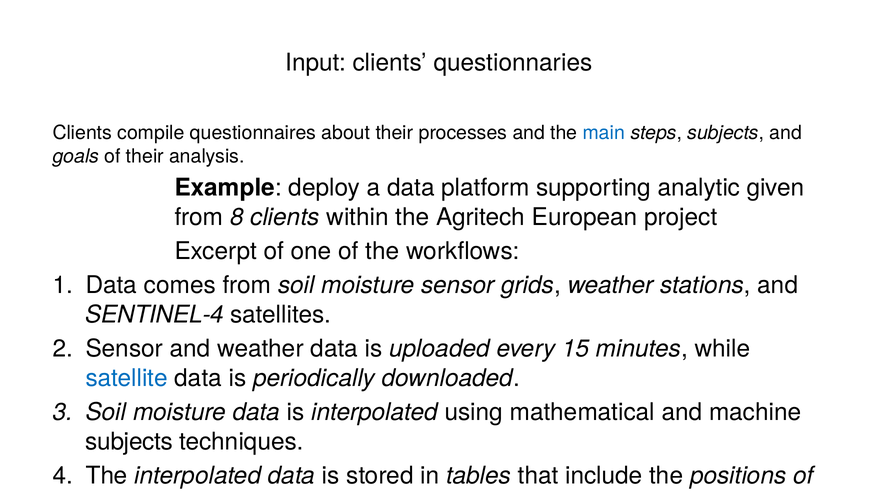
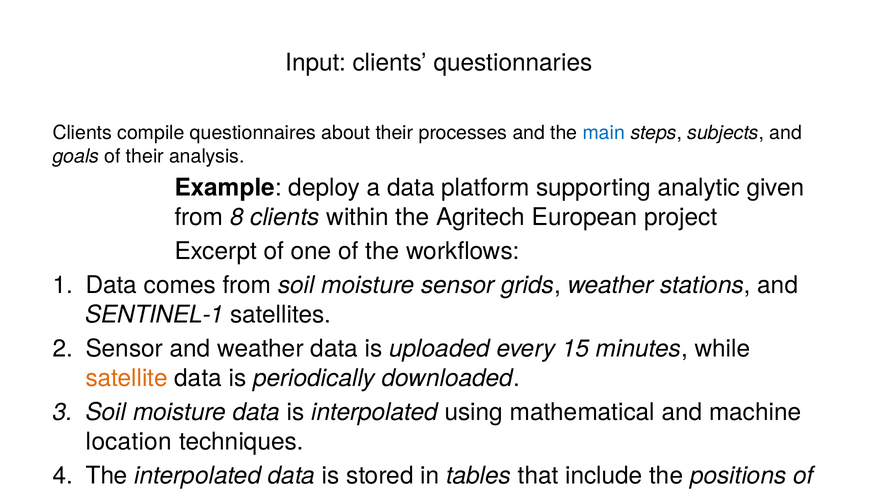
SENTINEL-4: SENTINEL-4 -> SENTINEL-1 (155, 315)
satellite colour: blue -> orange (127, 378)
subjects: subjects -> location (129, 441)
